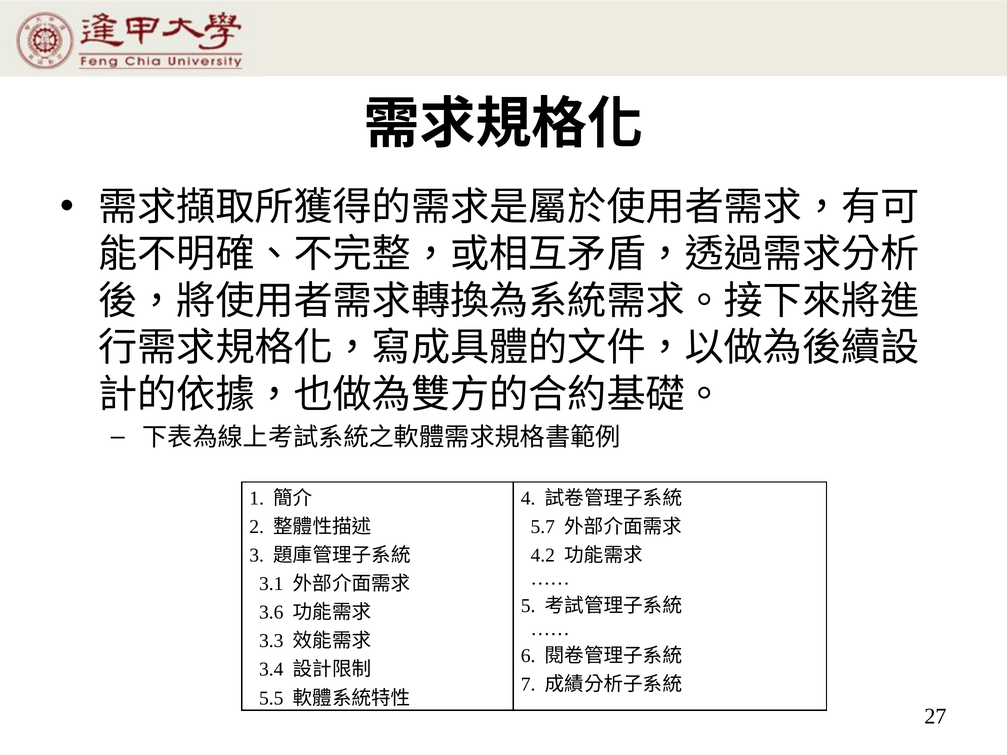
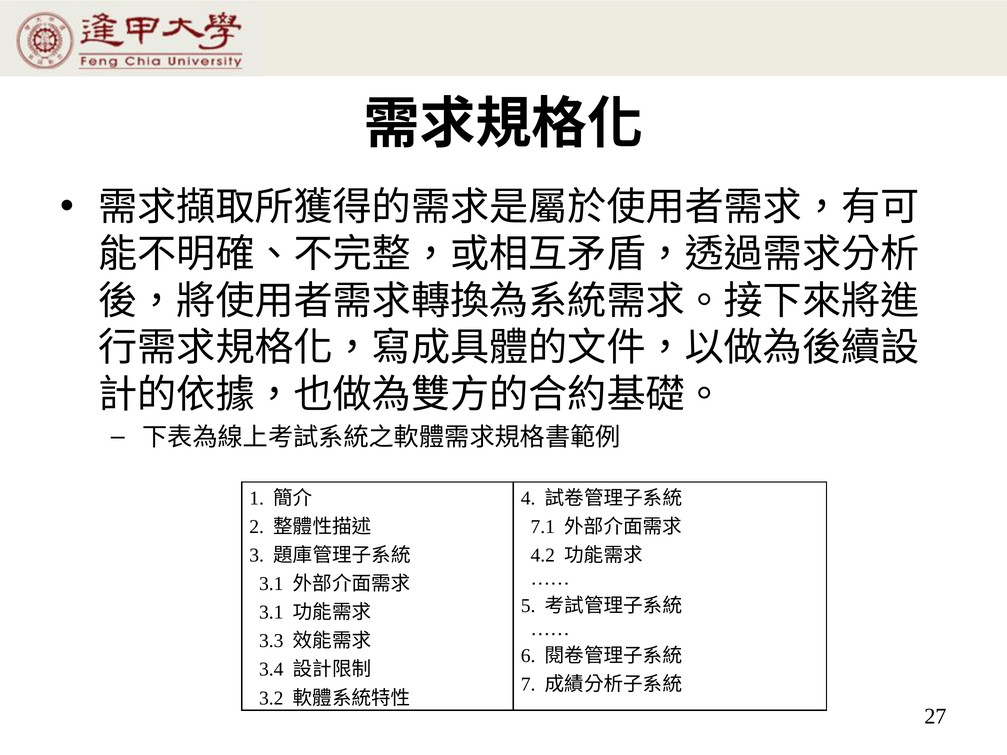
5.7: 5.7 -> 7.1 (543, 527)
3.6: 3.6 -> 3.1 (271, 613)
5.5: 5.5 -> 3.2 (271, 698)
